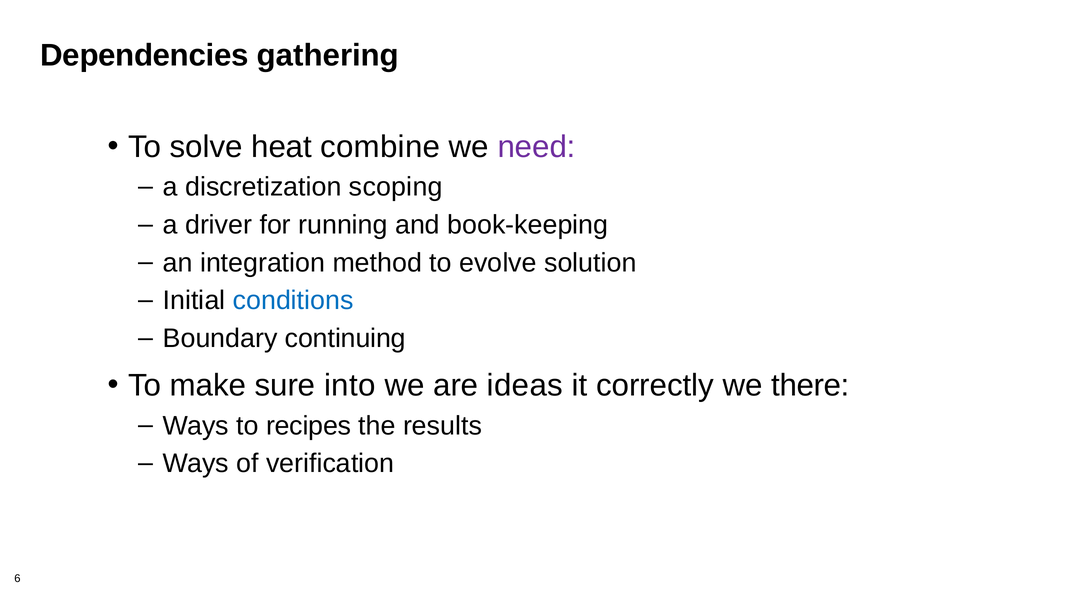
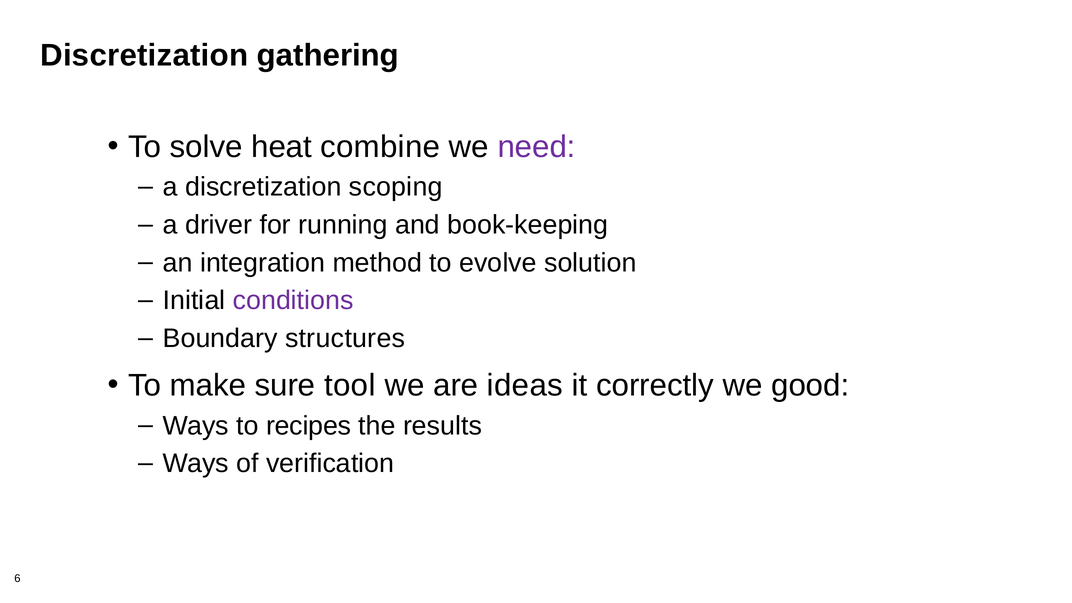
Dependencies: Dependencies -> Discretization (144, 55)
conditions colour: blue -> purple (293, 301)
continuing: continuing -> structures (345, 339)
into: into -> tool (350, 385)
there: there -> good (810, 385)
